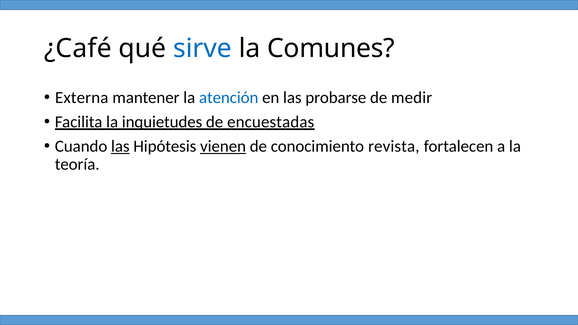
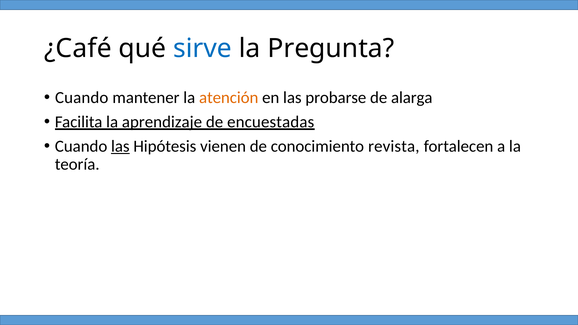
Comunes: Comunes -> Pregunta (331, 49)
Externa: Externa -> Cuando (82, 98)
atención colour: blue -> orange (229, 98)
medir: medir -> alarga (412, 98)
inquietudes: inquietudes -> aprendizaje (162, 122)
vienen underline: present -> none (223, 146)
